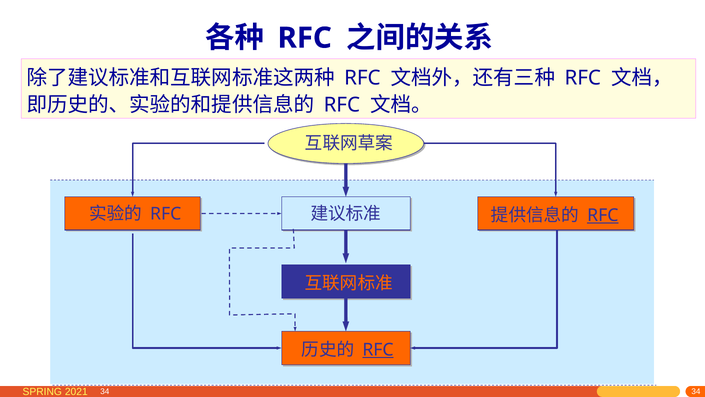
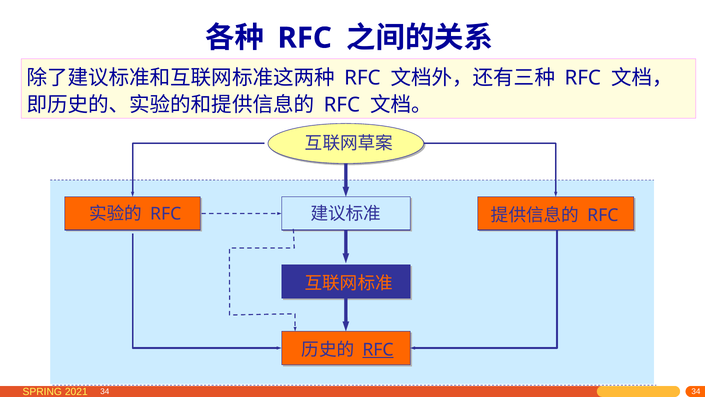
RFC underline: present -> none (603, 215)
